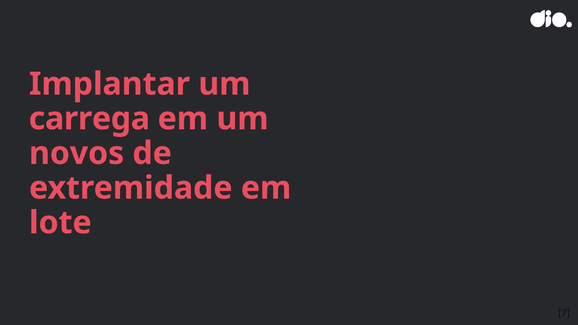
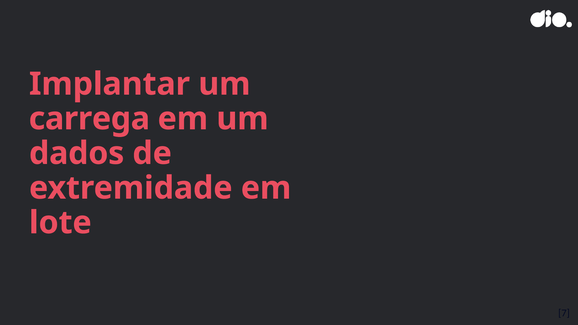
novos: novos -> dados (77, 153)
